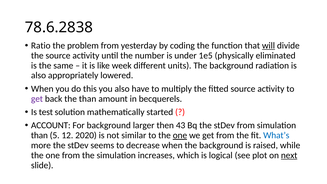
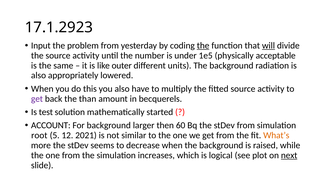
78.6.2838: 78.6.2838 -> 17.1.2923 (59, 27)
Ratio: Ratio -> Input (41, 46)
the underline: none -> present (203, 46)
eliminated: eliminated -> acceptable (276, 56)
week: week -> outer (122, 65)
43: 43 -> 60 (181, 125)
than: than -> root (39, 135)
2020: 2020 -> 2021 (86, 135)
one underline: present -> none (180, 135)
What’s colour: blue -> orange (276, 135)
